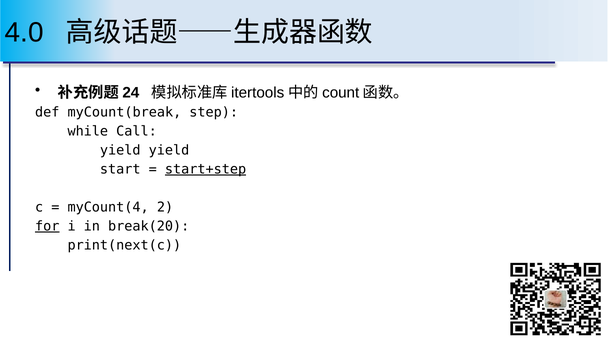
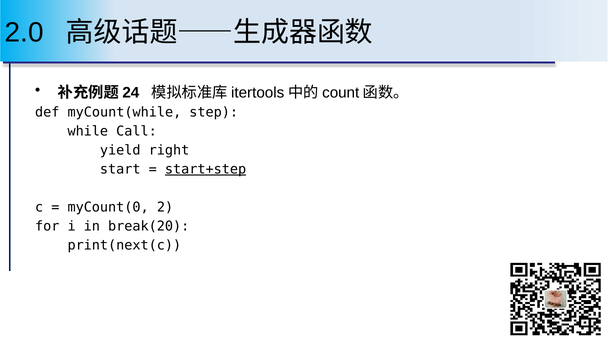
4.0: 4.0 -> 2.0 (24, 33)
myCount(break: myCount(break -> myCount(while (124, 112)
yield yield: yield -> right (169, 150)
myCount(4: myCount(4 -> myCount(0 (108, 207)
for underline: present -> none (47, 226)
